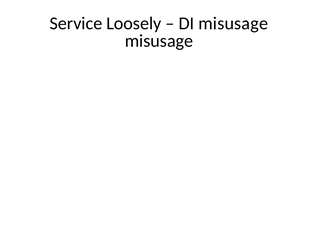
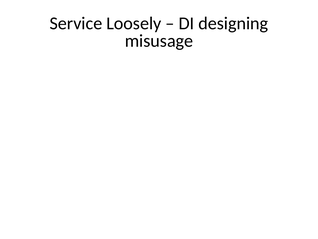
DI misusage: misusage -> designing (233, 23)
